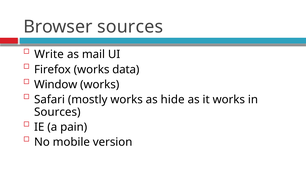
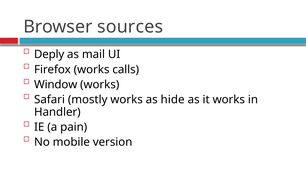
Write: Write -> Deply (49, 54)
data: data -> calls (126, 70)
Sources: Sources -> Handler (57, 112)
